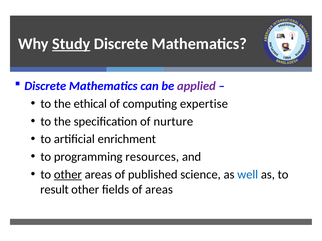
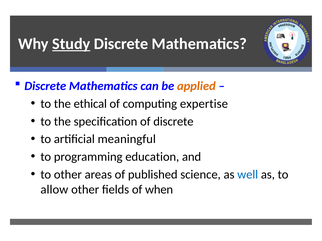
applied colour: purple -> orange (196, 86)
of nurture: nurture -> discrete (173, 122)
enrichment: enrichment -> meaningful (127, 139)
resources: resources -> education (152, 157)
other underline: present -> none (68, 175)
result: result -> allow (54, 190)
of areas: areas -> when (159, 190)
